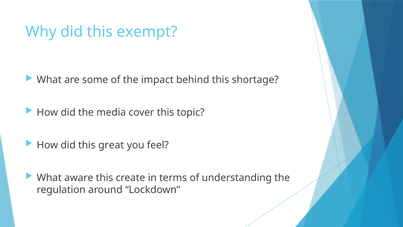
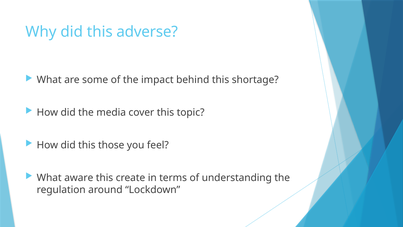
exempt: exempt -> adverse (147, 32)
great: great -> those (111, 145)
